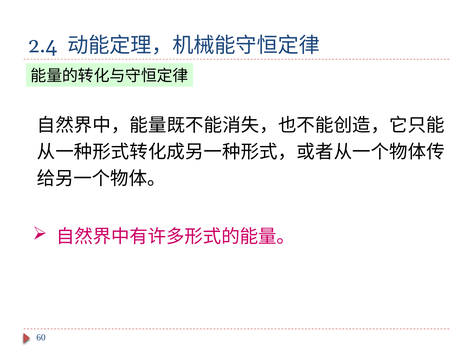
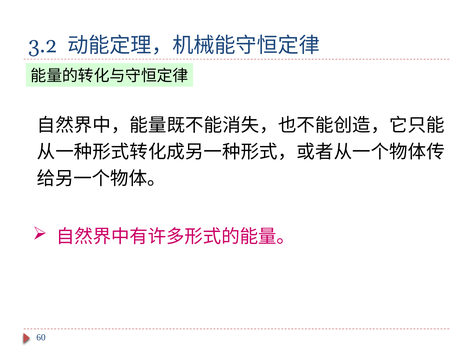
2.4: 2.4 -> 3.2 (43, 46)
